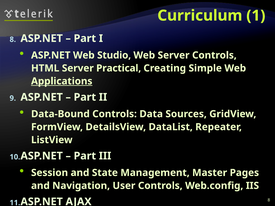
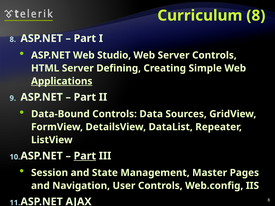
Curriculum 1: 1 -> 8 (256, 16)
Practical: Practical -> Defining (119, 68)
Part underline: none -> present (85, 156)
